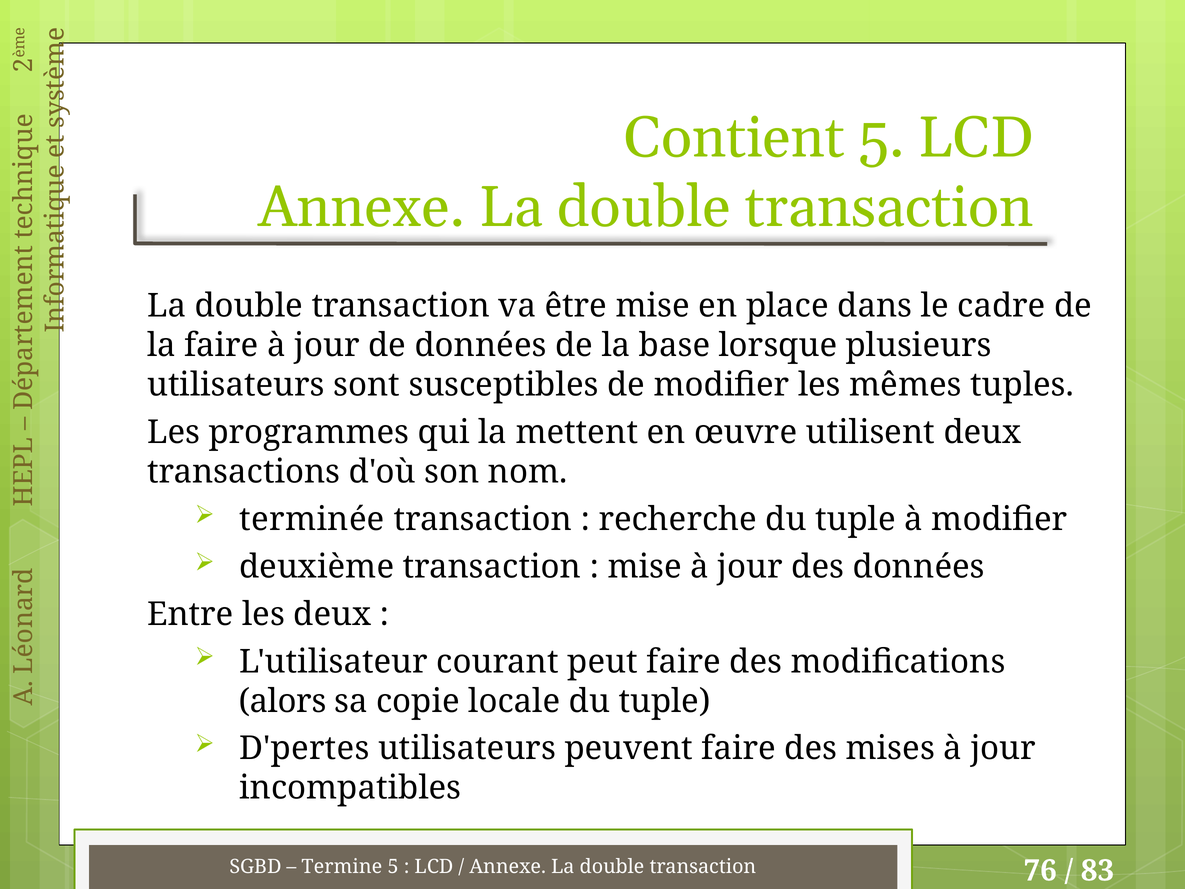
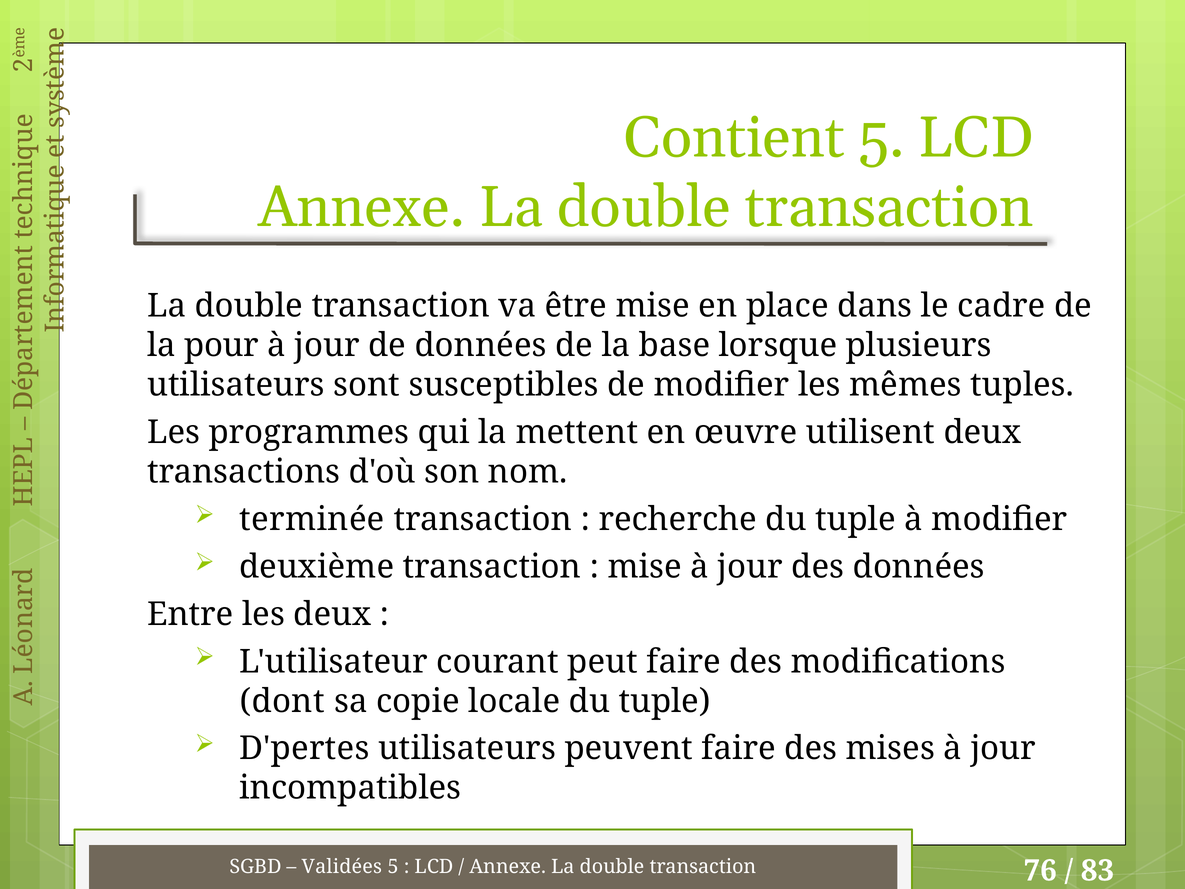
la faire: faire -> pour (222, 345)
alors: alors -> dont (282, 701)
Termine: Termine -> Validées (342, 866)
